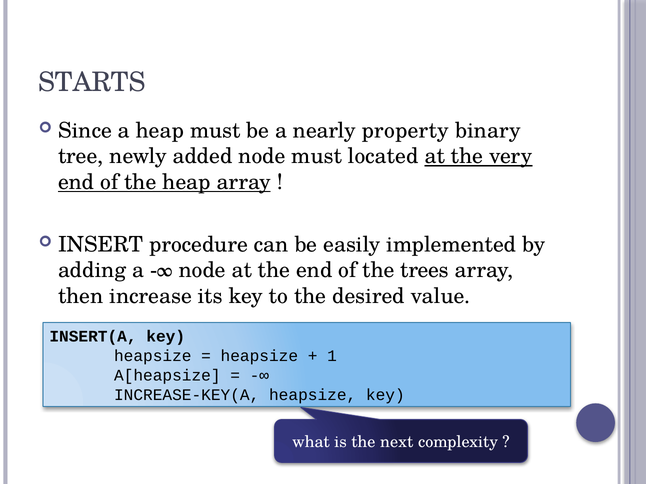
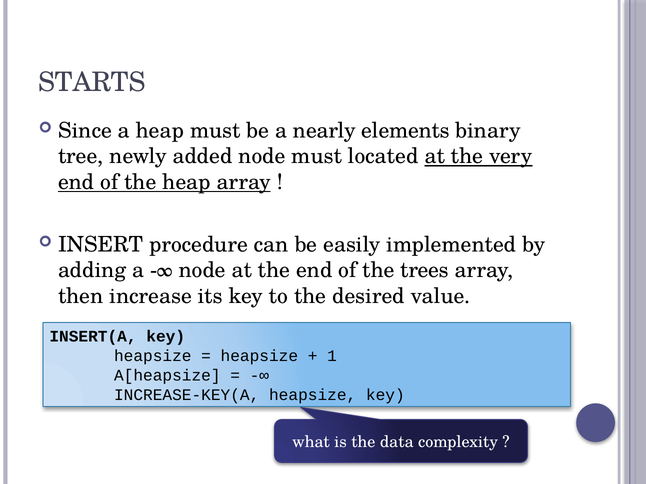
property: property -> elements (406, 131)
next: next -> data (397, 443)
